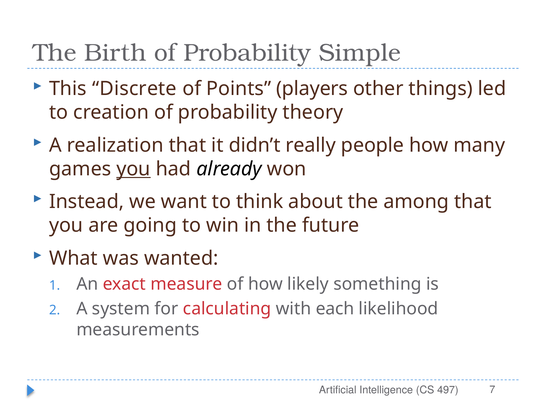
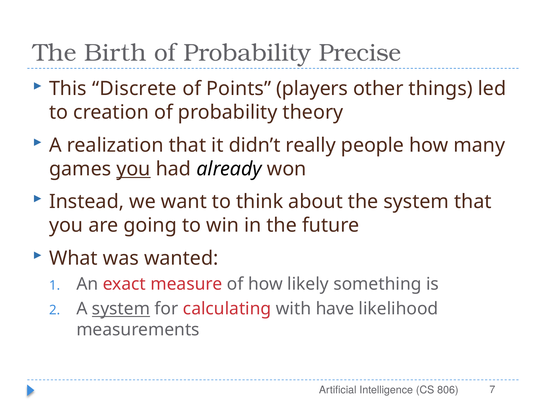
Simple: Simple -> Precise (360, 53)
the among: among -> system (416, 202)
system underline: none -> present (121, 309)
each: each -> have (335, 309)
497: 497 -> 806 (448, 389)
